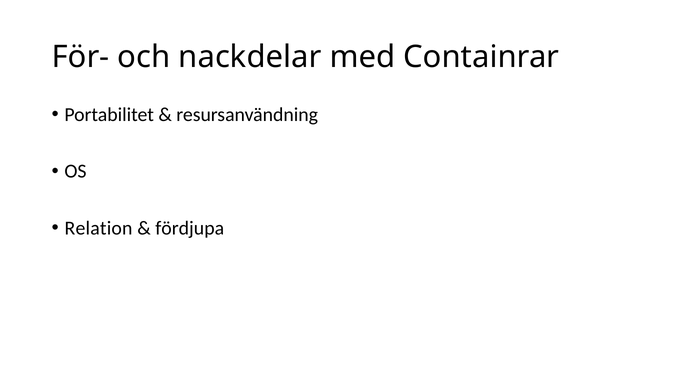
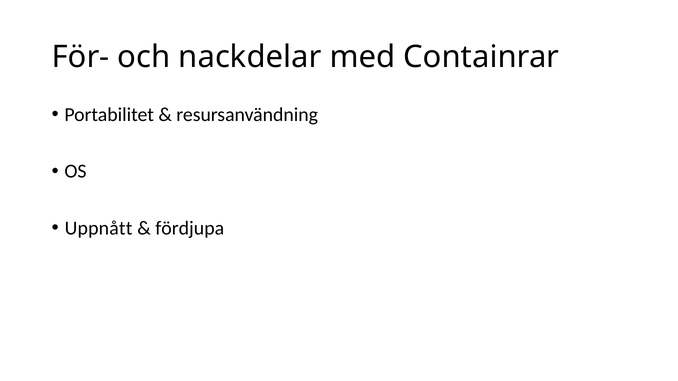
Relation: Relation -> Uppnått (99, 228)
